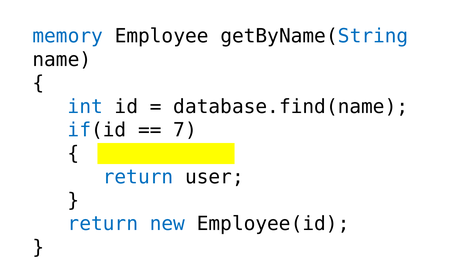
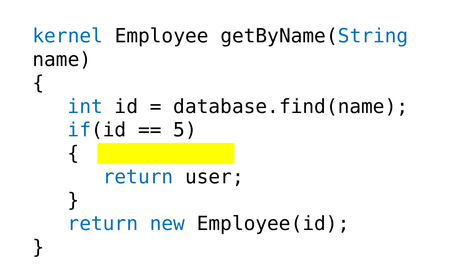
memory: memory -> kernel (68, 36)
7: 7 -> 5 (185, 130)
